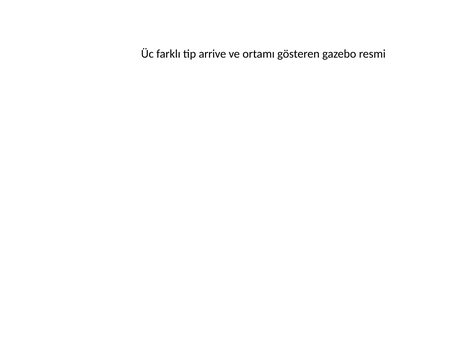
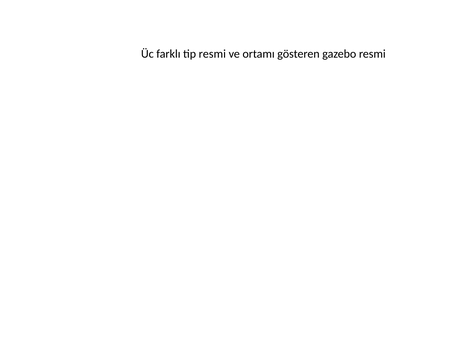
tip arrive: arrive -> resmi (212, 54)
